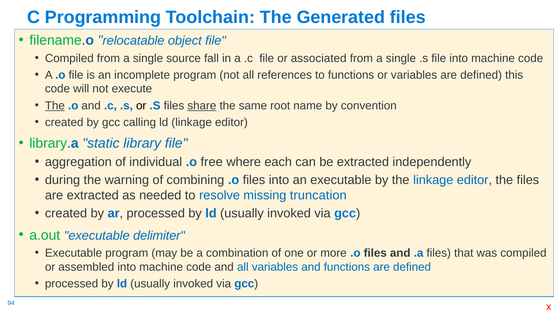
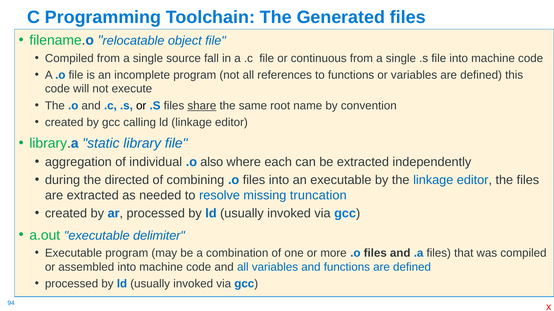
associated: associated -> continuous (319, 58)
The underline: present -> none (55, 106)
free: free -> also (212, 162)
warning: warning -> directed (127, 181)
